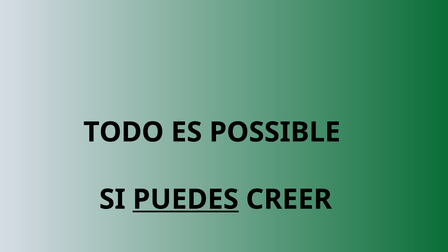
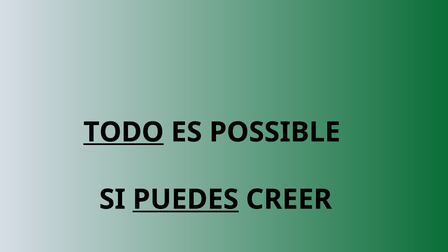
TODO underline: none -> present (124, 132)
